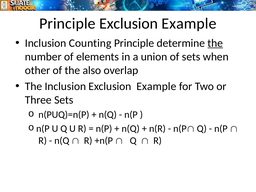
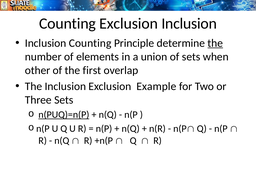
Principle: Principle -> Counting (67, 23)
Example: Example -> Inclusion (189, 23)
also: also -> first (92, 70)
n(PUQ)=n(P underline: none -> present (64, 115)
